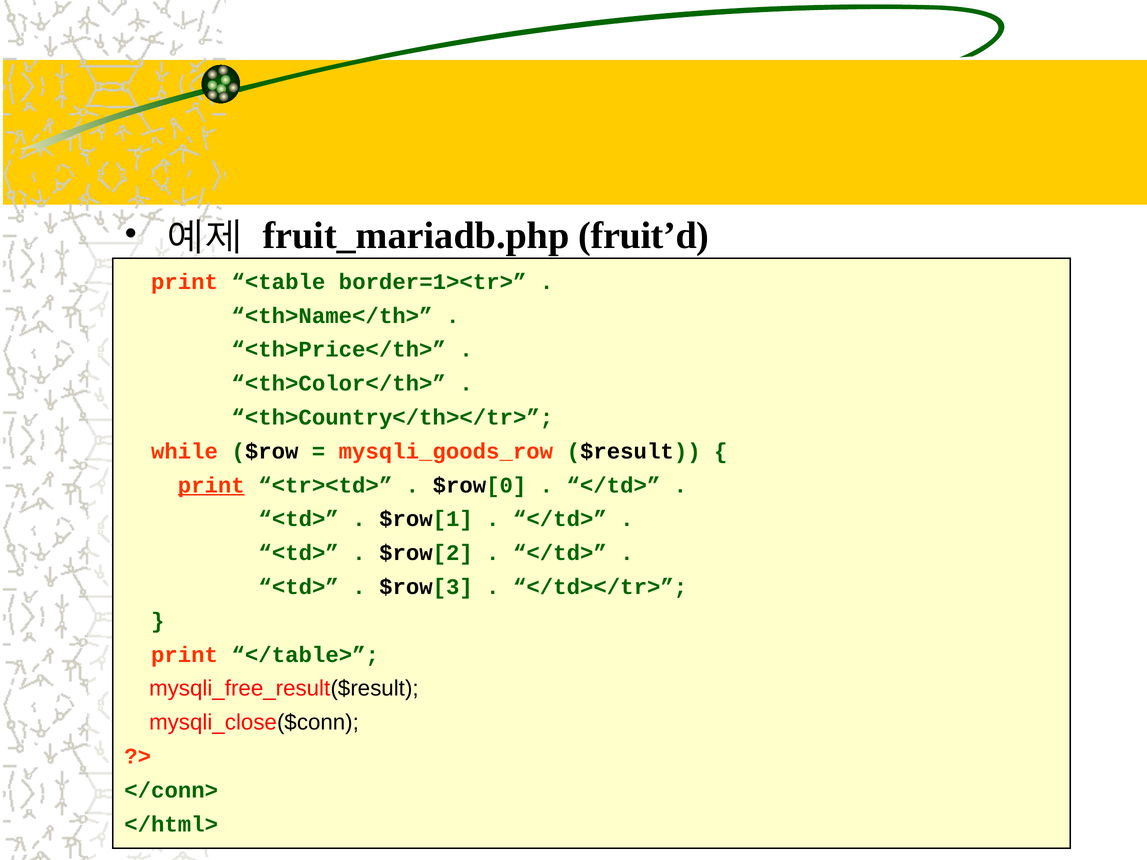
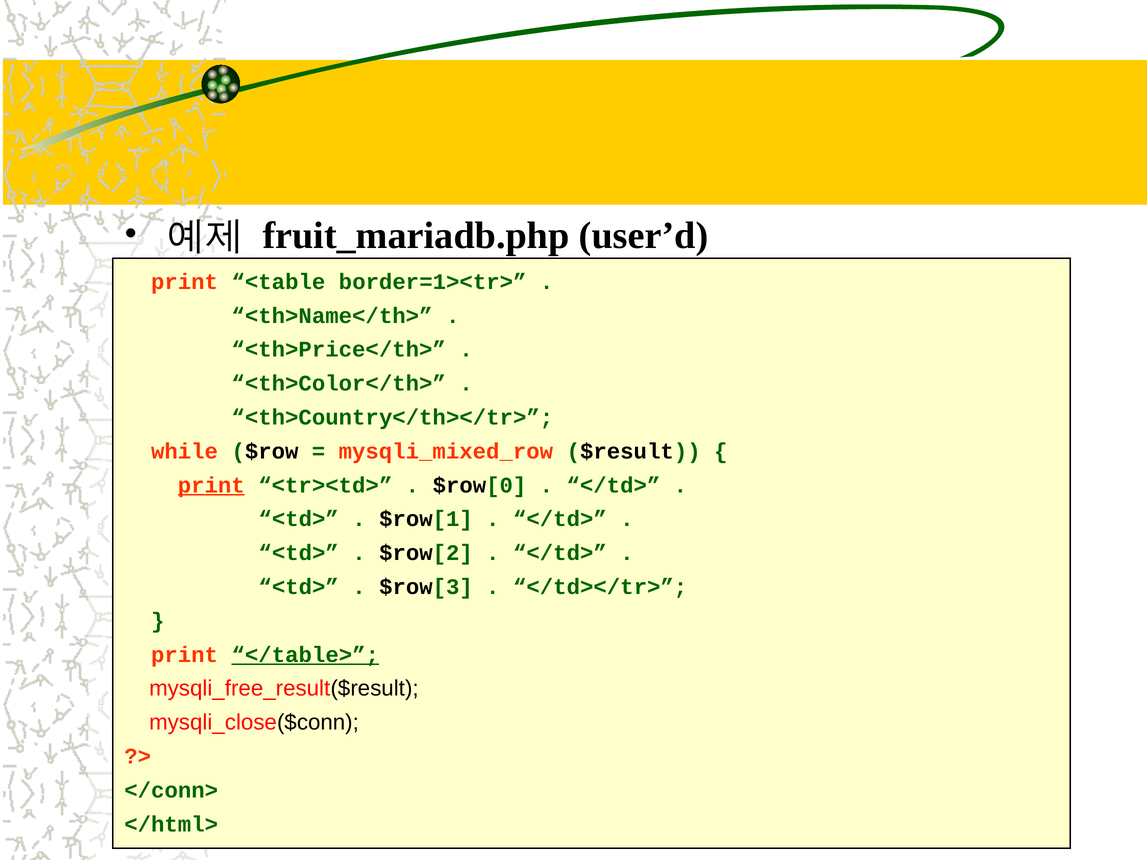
fruit’d: fruit’d -> user’d (644, 236)
mysqli_goods_row: mysqli_goods_row -> mysqli_mixed_row (446, 451)
</table> underline: none -> present (305, 655)
